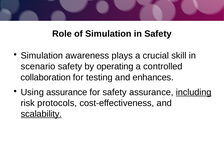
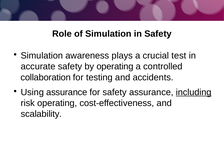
skill: skill -> test (179, 56)
scenario: scenario -> accurate (38, 67)
enhances: enhances -> accidents (153, 77)
risk protocols: protocols -> operating (57, 103)
scalability underline: present -> none (41, 114)
